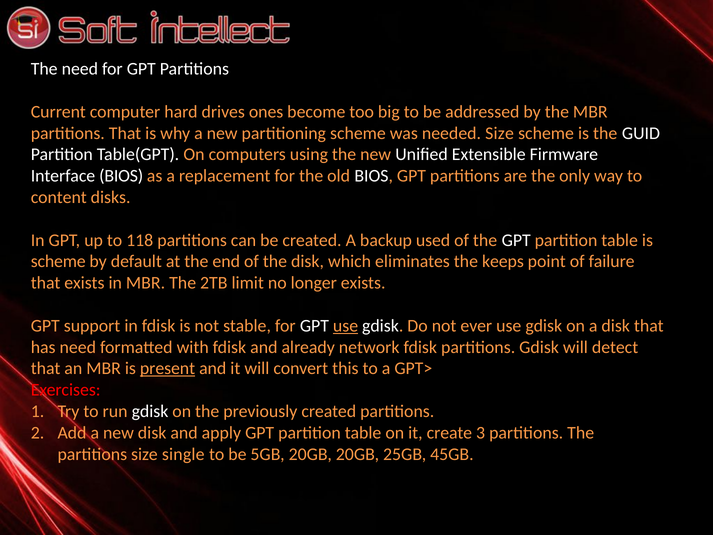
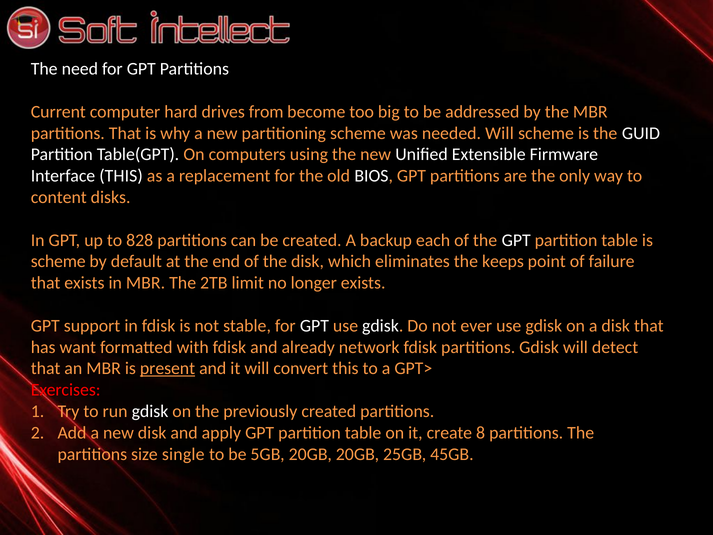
ones: ones -> from (266, 112)
needed Size: Size -> Will (500, 133)
Interface BIOS: BIOS -> THIS (121, 176)
118: 118 -> 828 (140, 240)
used: used -> each (433, 240)
use underline: present -> none (346, 326)
has need: need -> want (78, 347)
3: 3 -> 8 (481, 433)
